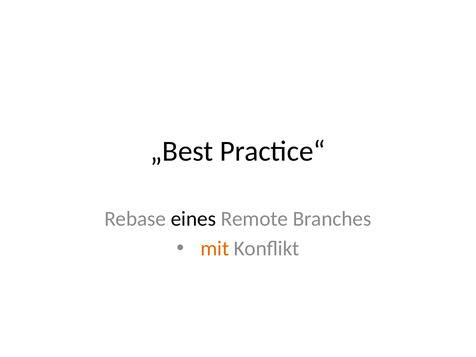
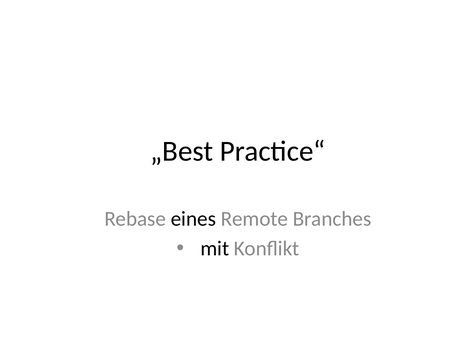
mit colour: orange -> black (215, 248)
